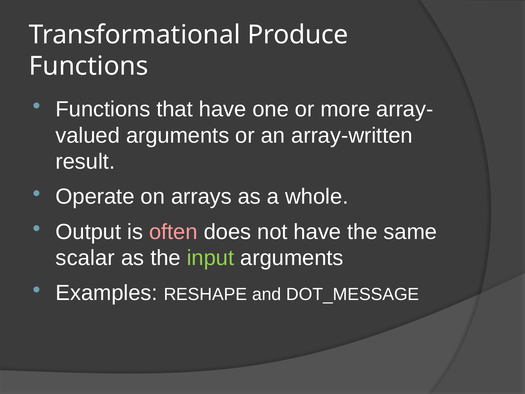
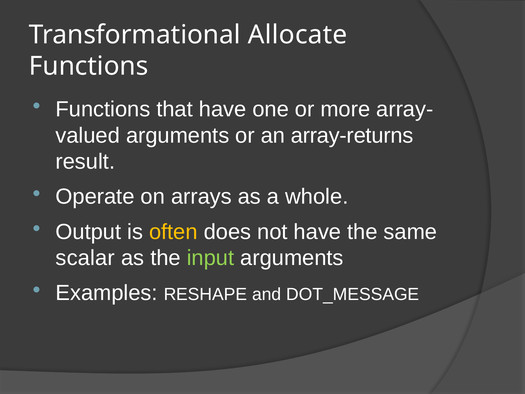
Produce: Produce -> Allocate (298, 35)
array-written: array-written -> array-returns (352, 135)
often colour: pink -> yellow (173, 232)
